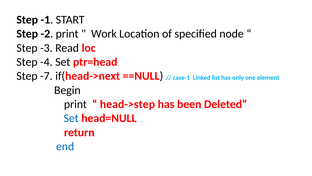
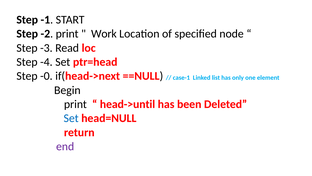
-7: -7 -> -0 (46, 76)
head->step: head->step -> head->until (128, 104)
end colour: blue -> purple (65, 146)
